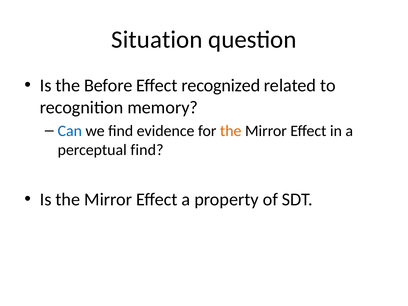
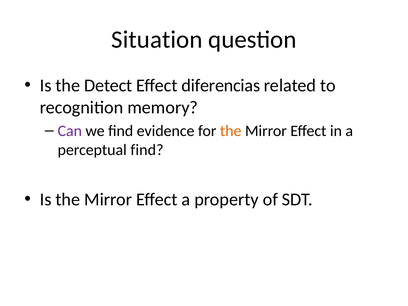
Before: Before -> Detect (108, 86)
recognized: recognized -> diferencias (221, 86)
Can colour: blue -> purple (70, 131)
